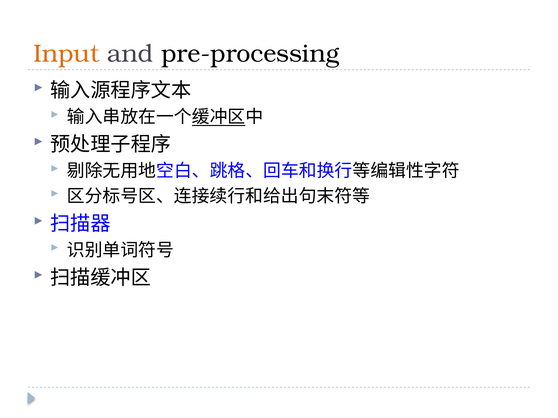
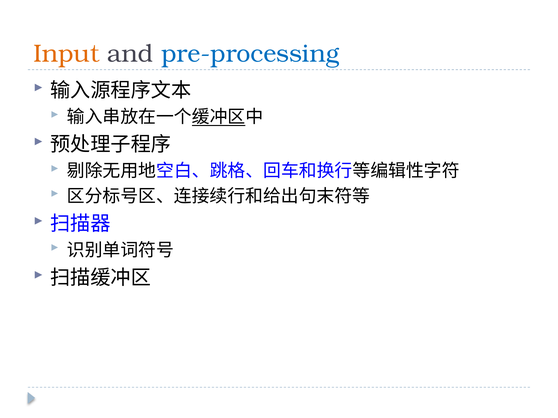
pre-processing colour: black -> blue (250, 54)
